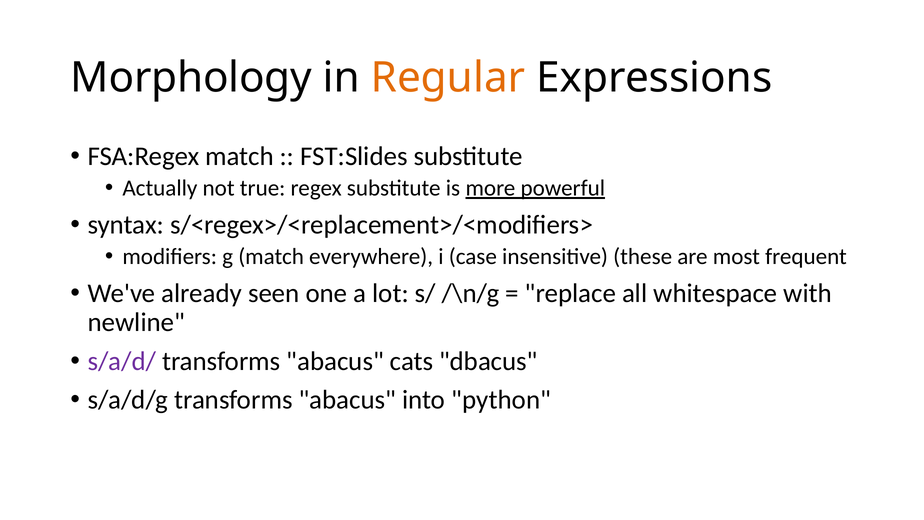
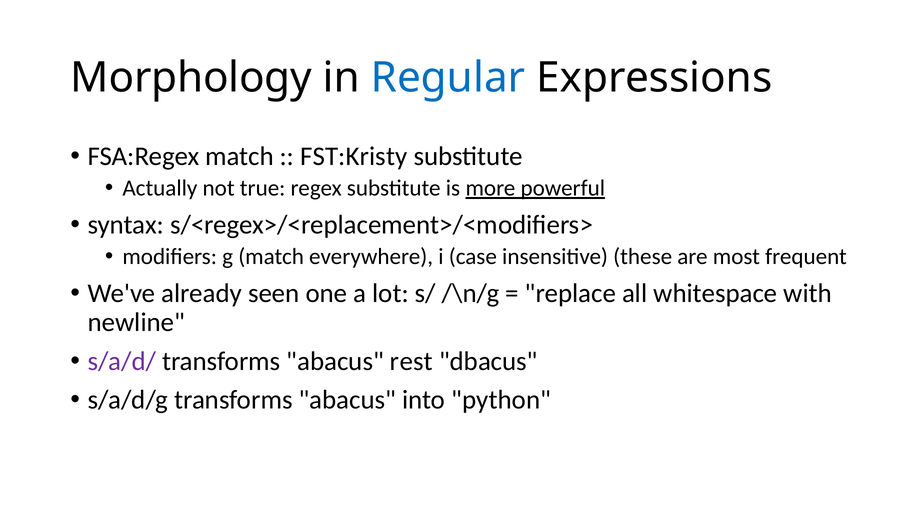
Regular colour: orange -> blue (448, 78)
FST:Slides: FST:Slides -> FST:Kristy (354, 156)
cats: cats -> rest (411, 361)
